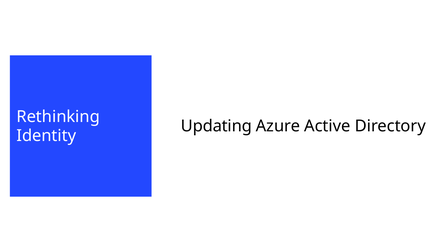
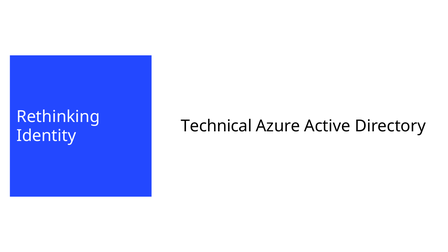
Updating: Updating -> Technical (216, 126)
